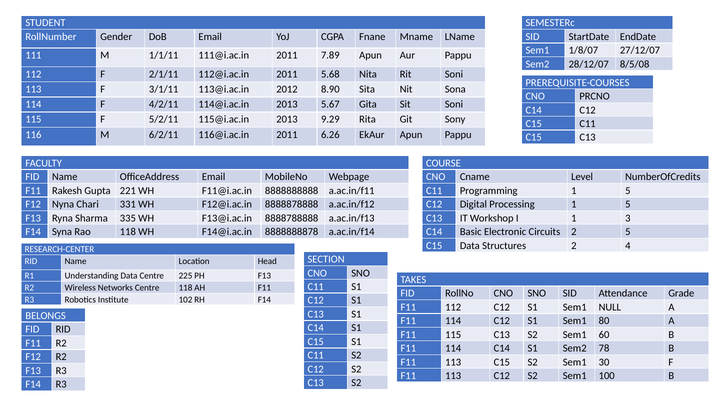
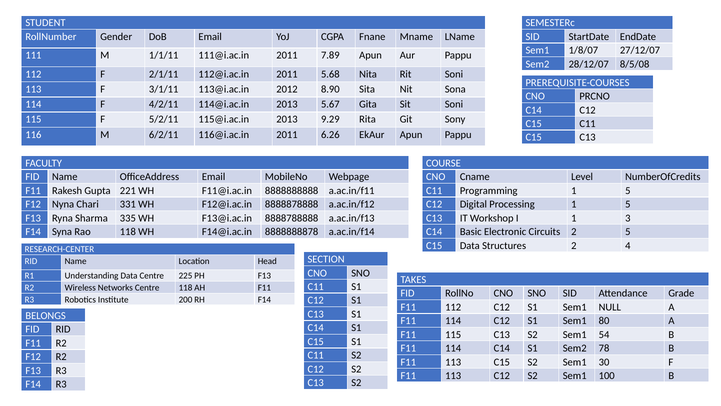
102: 102 -> 200 (186, 299)
60: 60 -> 54 (604, 334)
